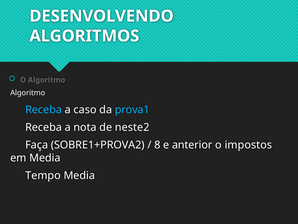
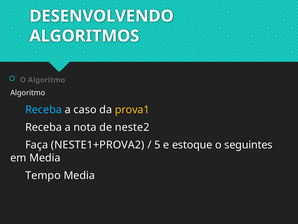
prova1 colour: light blue -> yellow (132, 109)
SOBRE1+PROVA2: SOBRE1+PROVA2 -> NESTE1+PROVA2 (98, 145)
8: 8 -> 5 (157, 145)
anterior: anterior -> estoque (192, 145)
impostos: impostos -> seguintes (248, 145)
